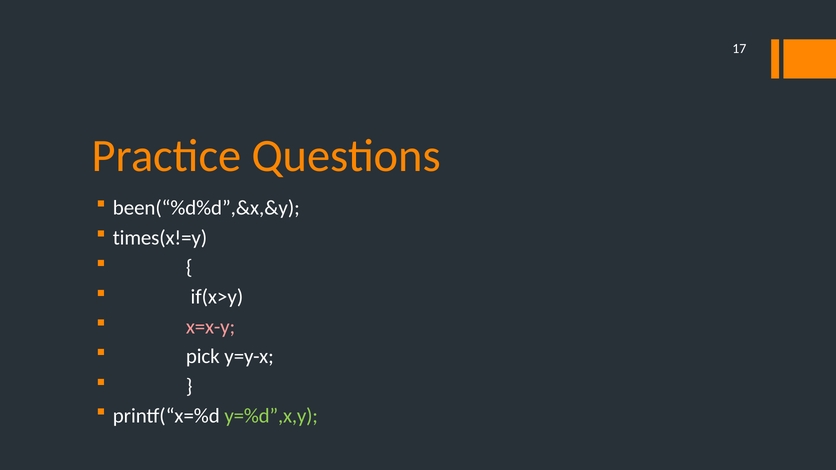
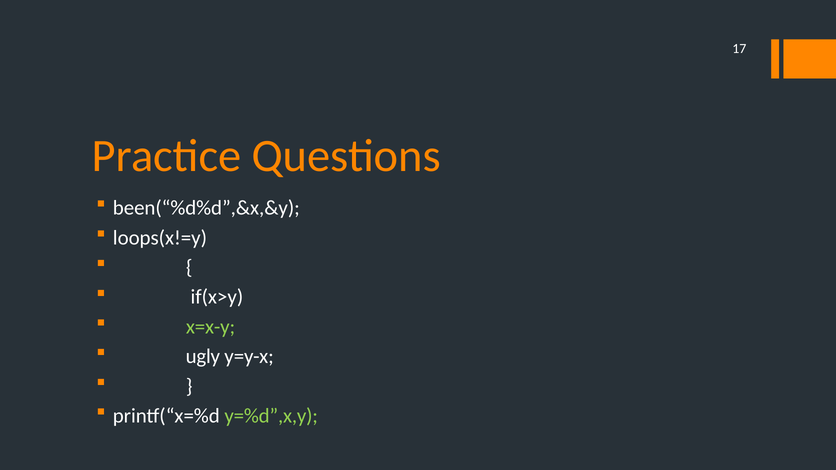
times(x!=y: times(x!=y -> loops(x!=y (160, 238)
x=x-y colour: pink -> light green (211, 327)
pick: pick -> ugly (203, 357)
